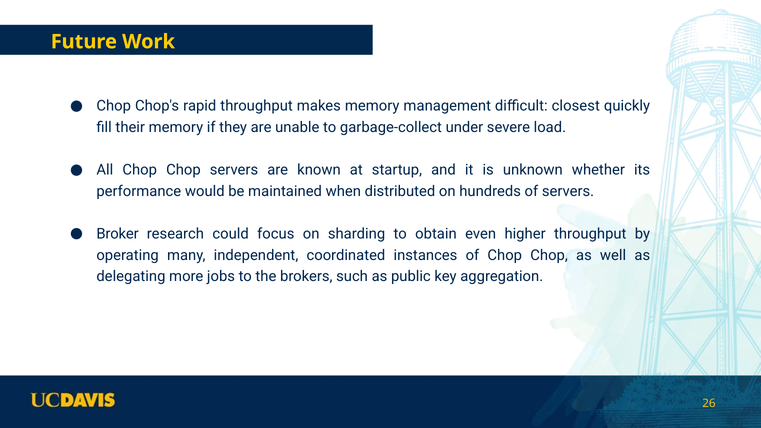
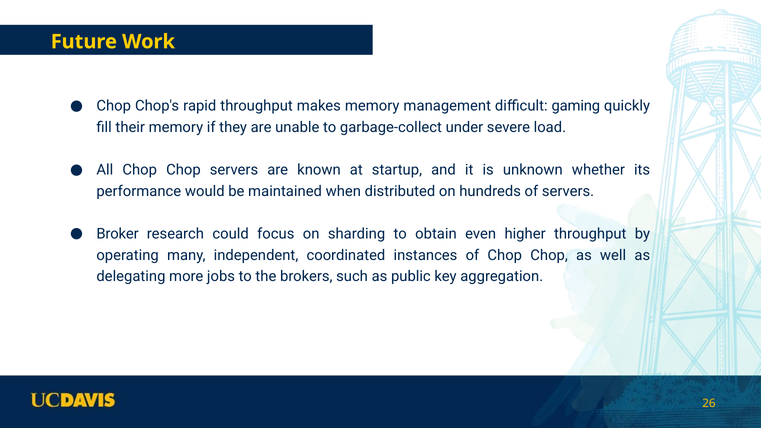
closest: closest -> gaming (576, 106)
